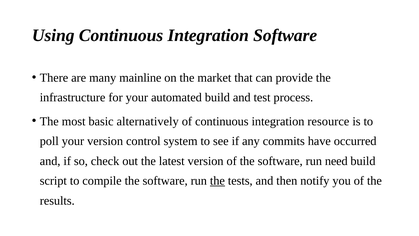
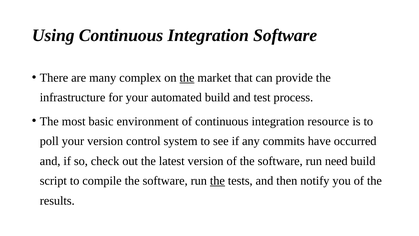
mainline: mainline -> complex (140, 78)
the underline: none -> present (187, 78)
alternatively: alternatively -> environment (148, 121)
